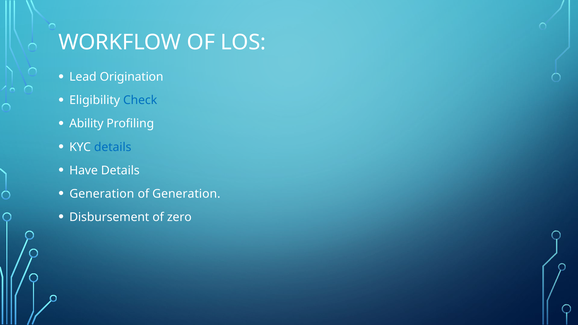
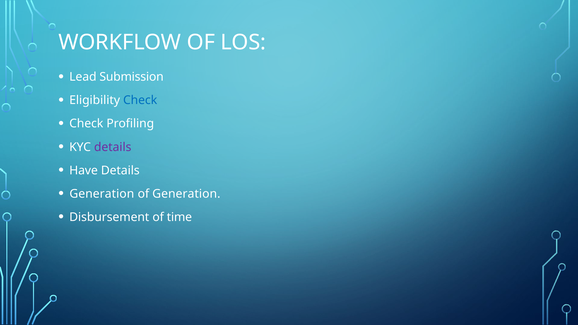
Origination: Origination -> Submission (132, 77)
Ability: Ability -> Check (86, 124)
details colour: blue -> purple (113, 147)
zero: zero -> time (179, 217)
